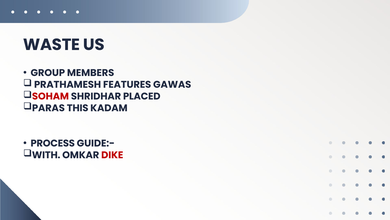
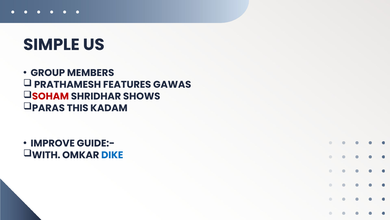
WASTE: WASTE -> SIMPLE (52, 45)
PLACED: PLACED -> SHOWS (142, 96)
PROCESS: PROCESS -> IMPROVE (53, 143)
DIKE colour: red -> blue (112, 155)
